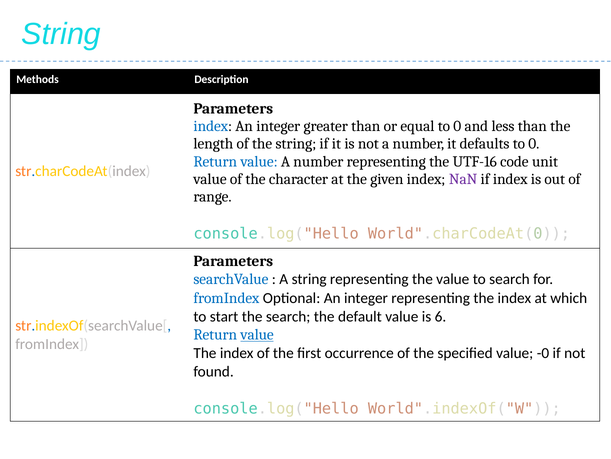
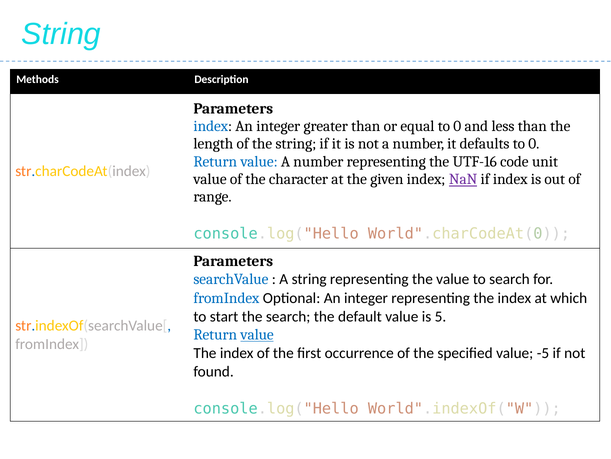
NaN underline: none -> present (463, 179)
6: 6 -> 5 (440, 316)
-0: -0 -> -5 (543, 353)
